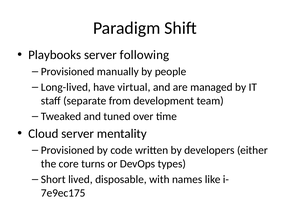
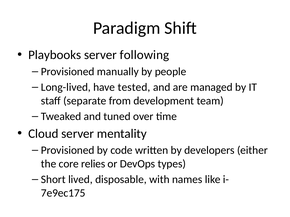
virtual: virtual -> tested (134, 87)
turns: turns -> relies (93, 164)
